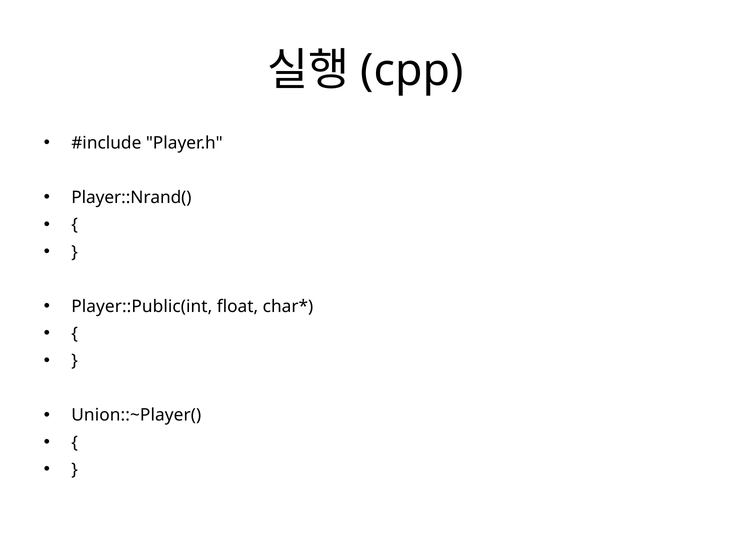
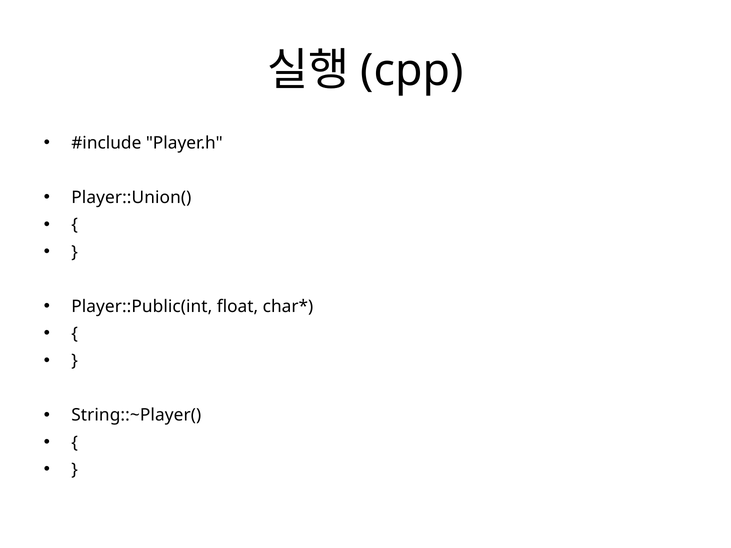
Player::Nrand(: Player::Nrand( -> Player::Union( (131, 198)
Union::~Player(: Union::~Player( -> String::~Player( (136, 415)
